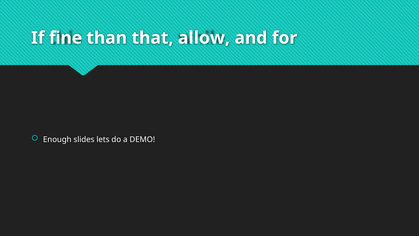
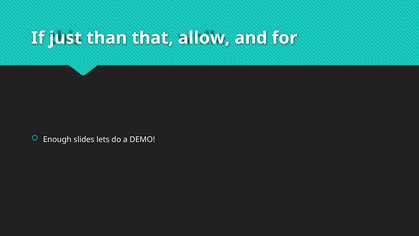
fine: fine -> just (65, 38)
